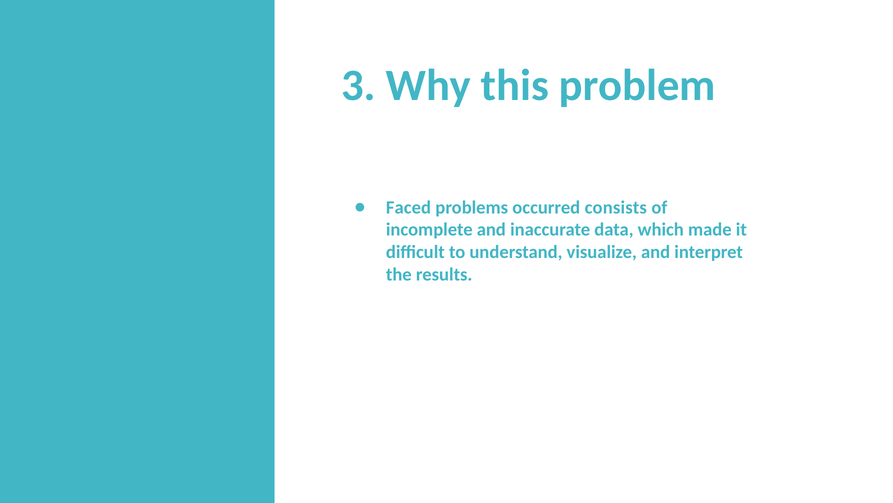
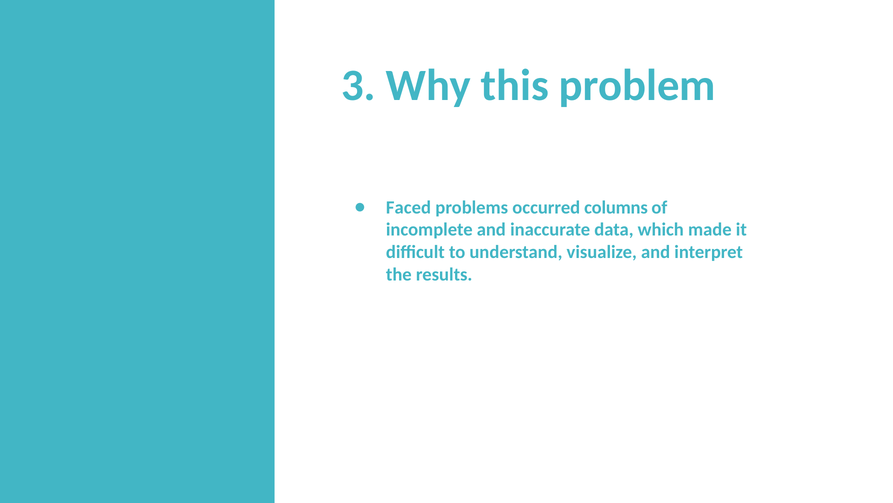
consists: consists -> columns (616, 207)
